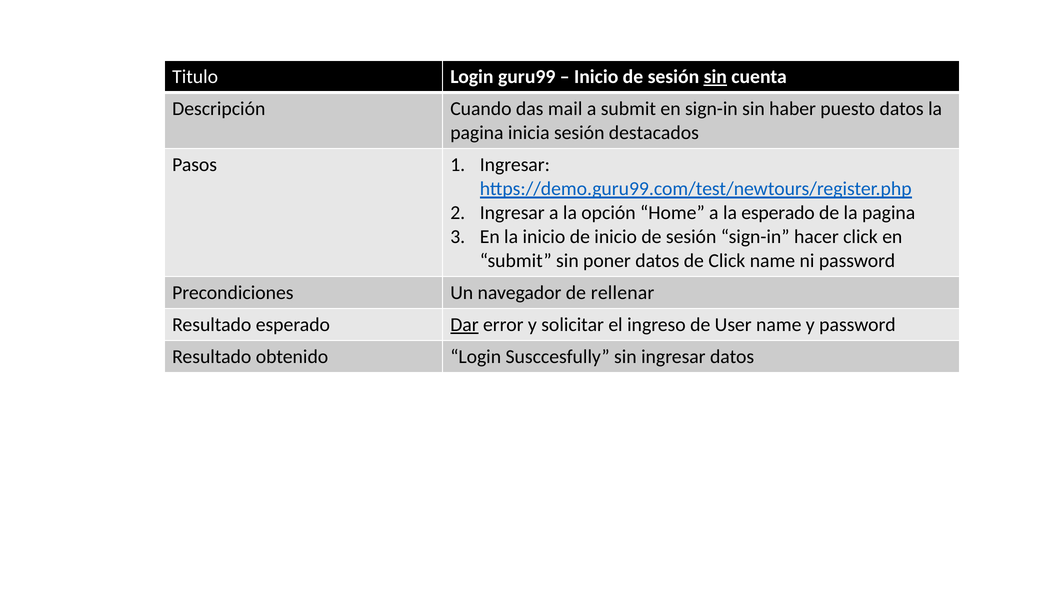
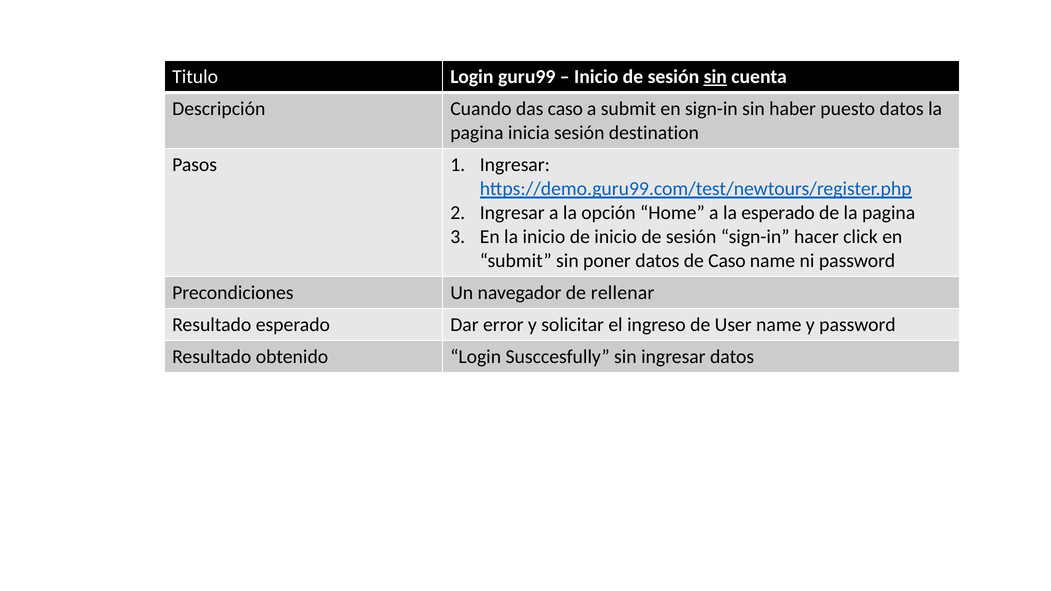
das mail: mail -> caso (565, 109)
destacados: destacados -> destination (654, 133)
de Click: Click -> Caso (727, 261)
Dar underline: present -> none (464, 325)
